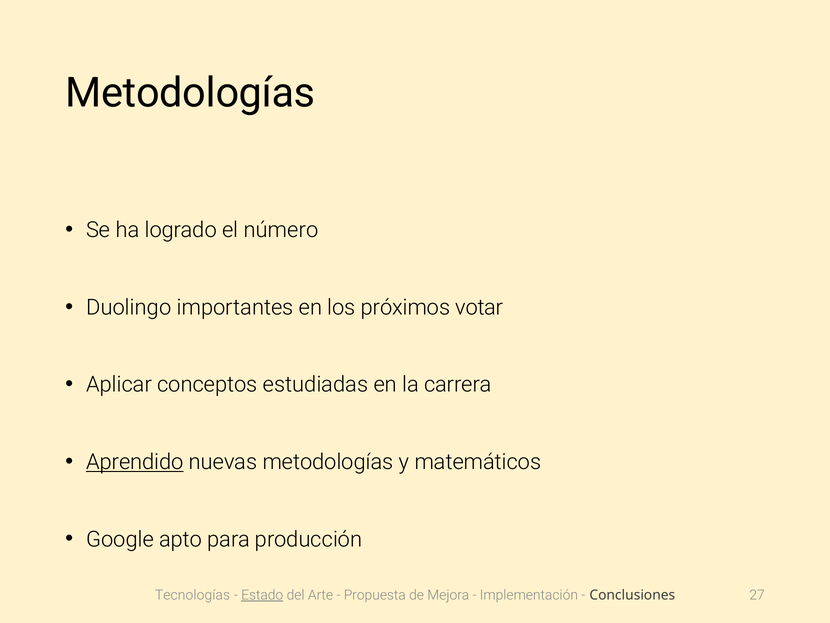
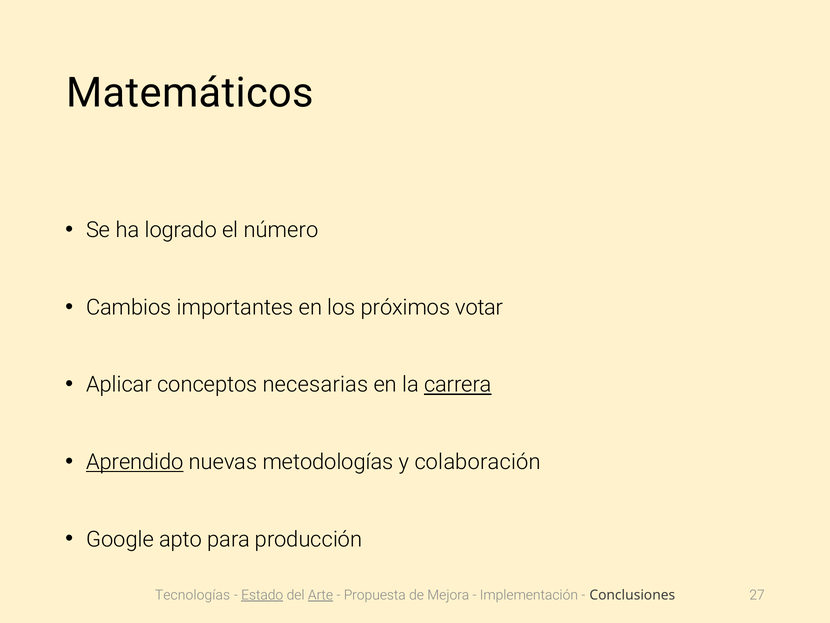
Metodologías: Metodologías -> Matemáticos (190, 93)
Duolingo: Duolingo -> Cambios (129, 307)
estudiadas: estudiadas -> necesarias (315, 384)
carrera underline: none -> present (458, 384)
matemáticos: matemáticos -> colaboración (478, 462)
Arte underline: none -> present (320, 594)
